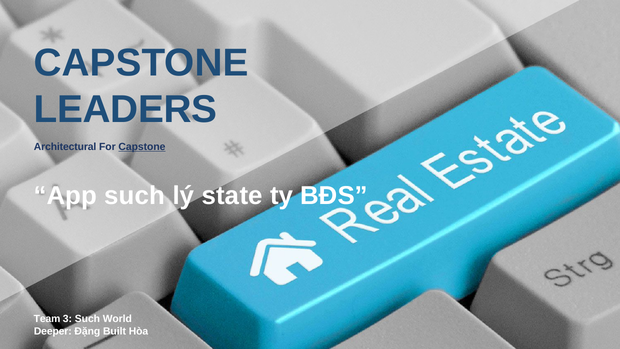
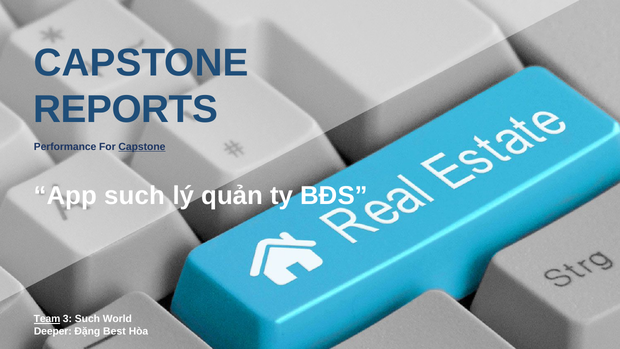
LEADERS: LEADERS -> REPORTS (126, 110)
Architectural: Architectural -> Performance (65, 147)
state: state -> quản (232, 196)
Team underline: none -> present (47, 319)
Built: Built -> Best (114, 331)
